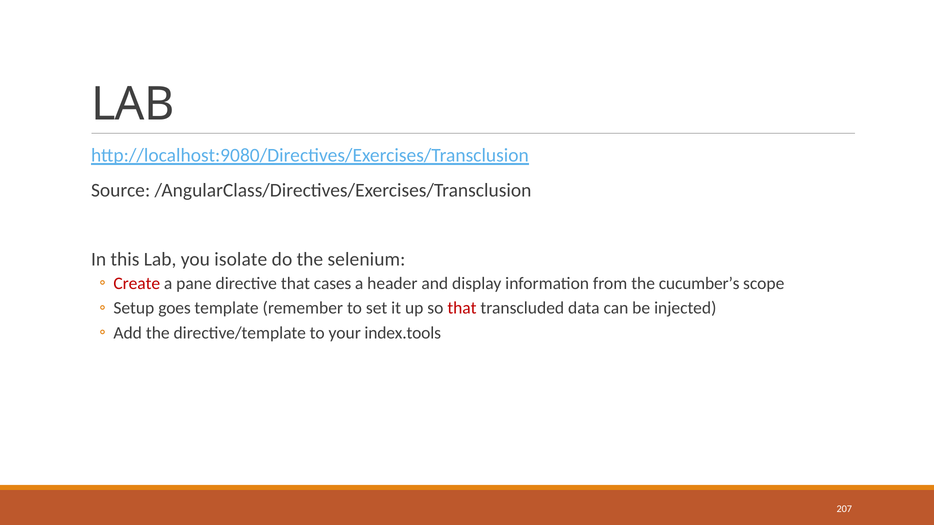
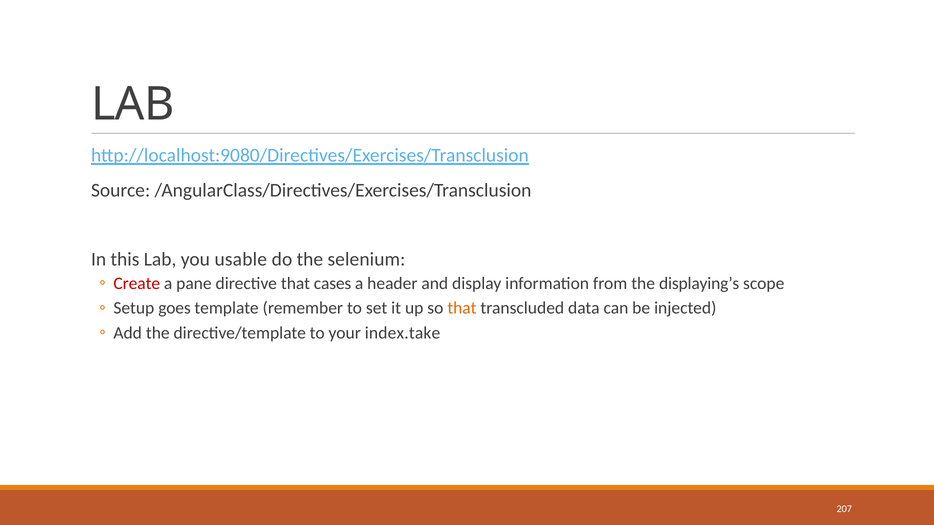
isolate: isolate -> usable (241, 260)
cucumber’s: cucumber’s -> displaying’s (699, 284)
that colour: red -> orange (462, 308)
index.tools: index.tools -> index.take (403, 333)
